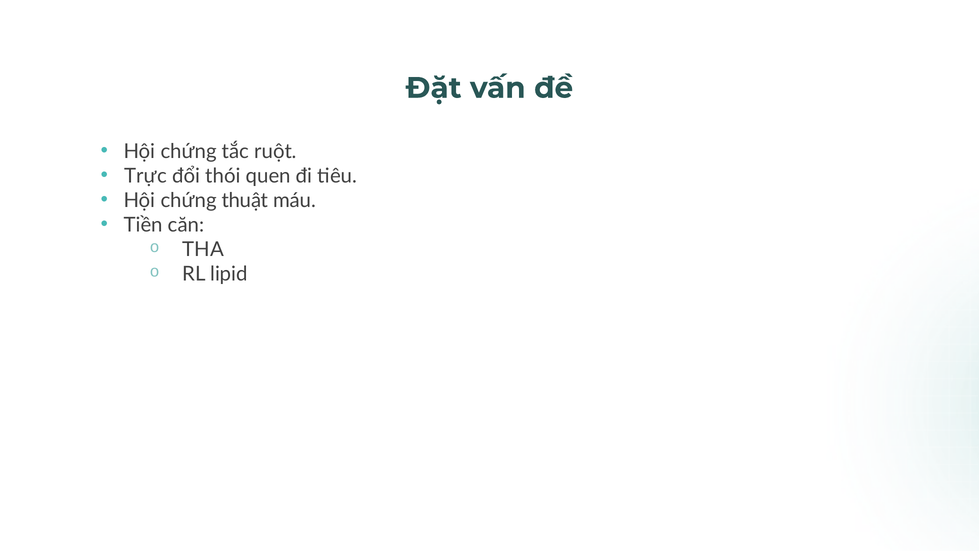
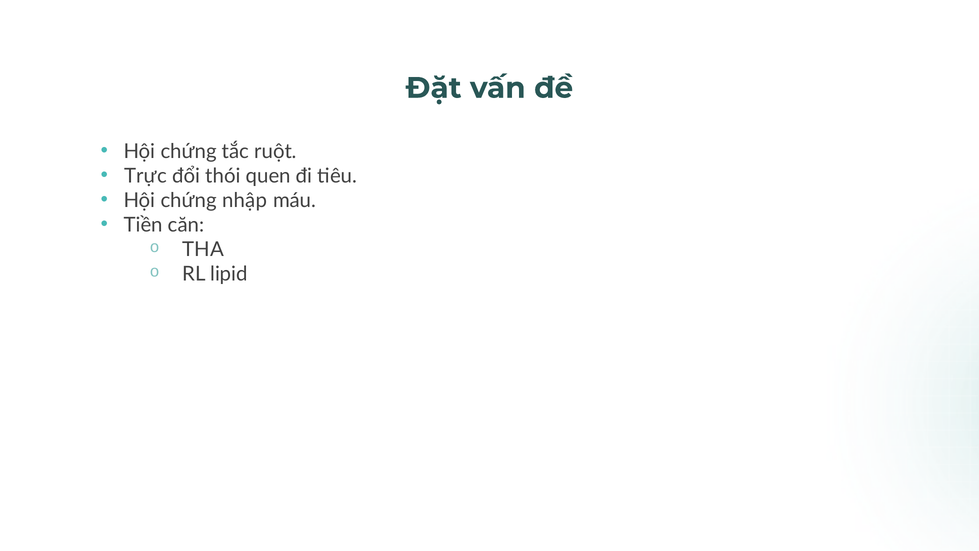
thuật: thuật -> nhập (245, 200)
